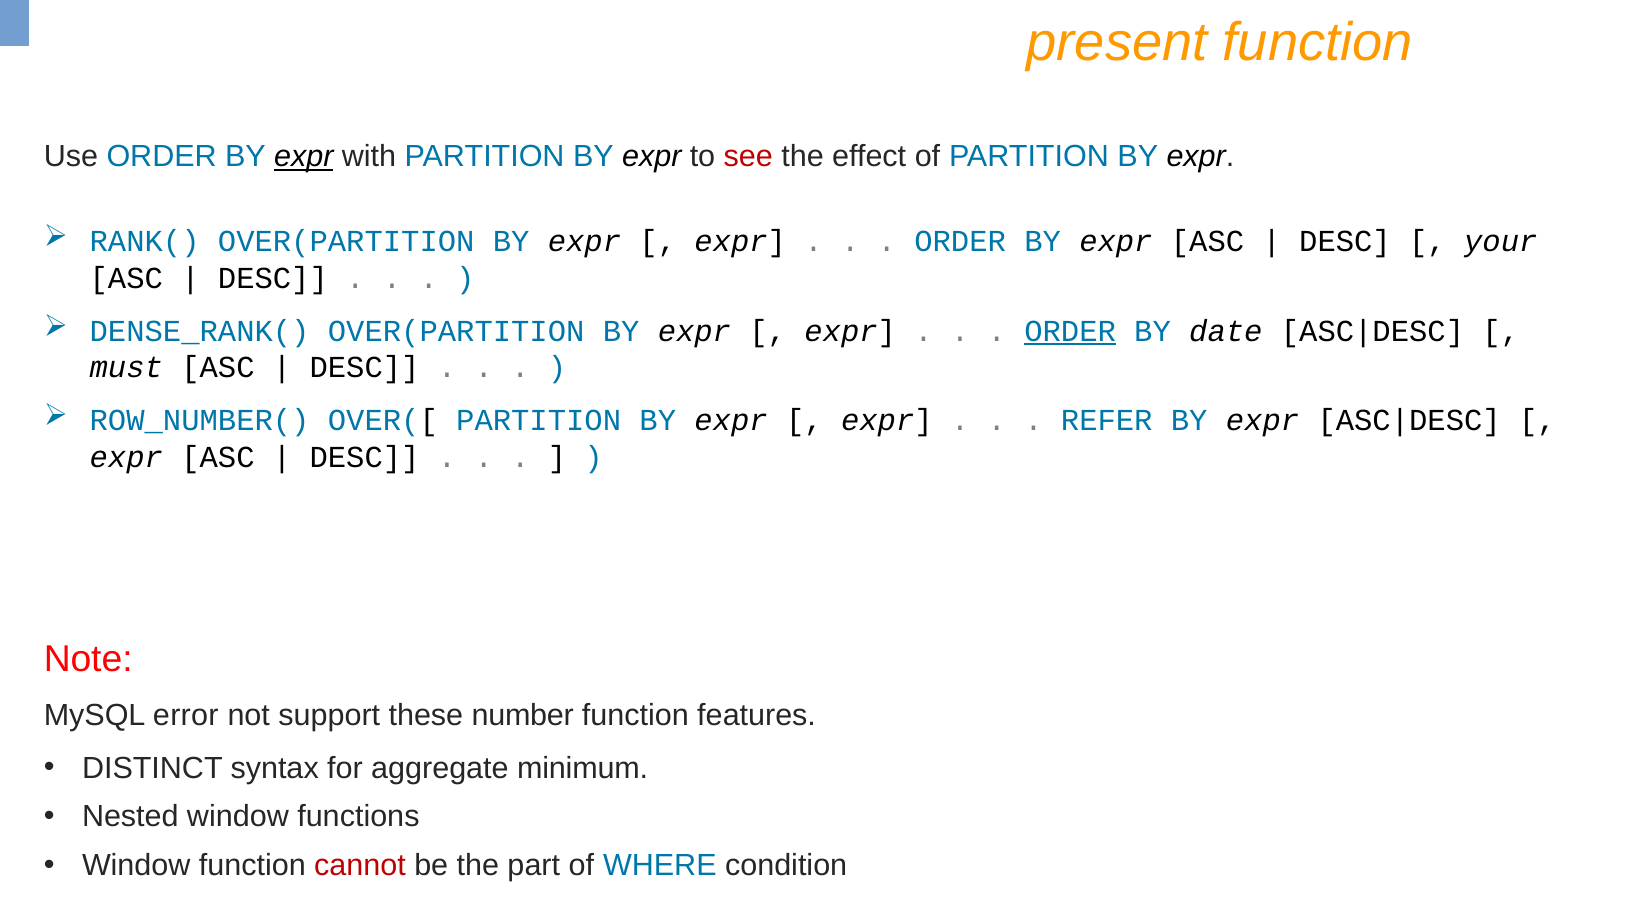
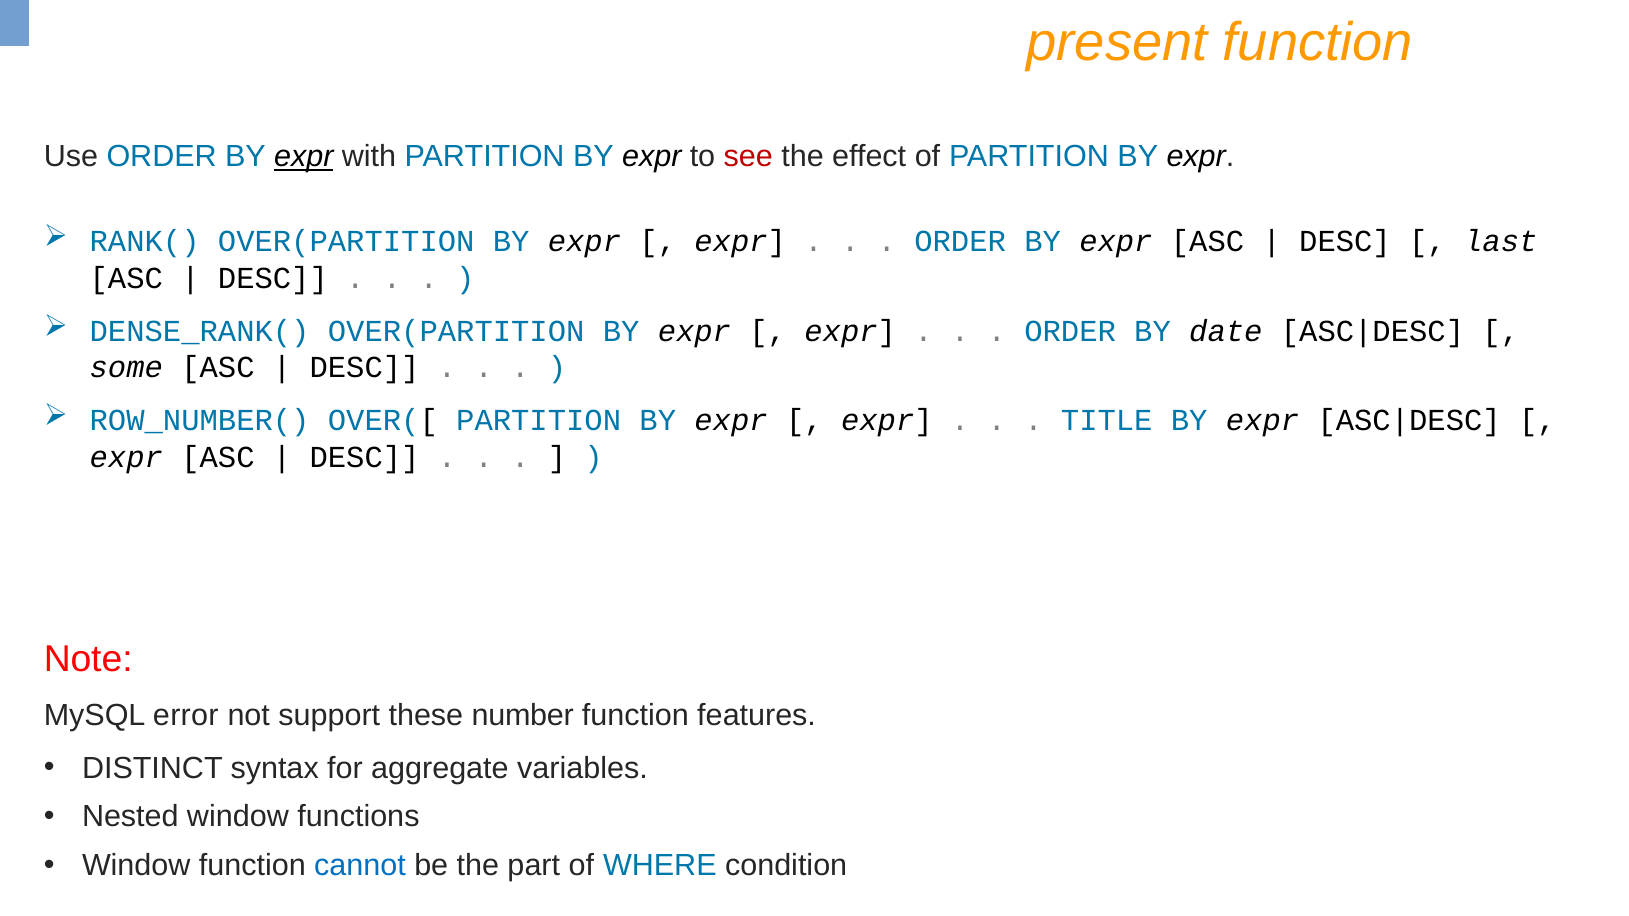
your: your -> last (1501, 242)
ORDER underline: present -> none (1070, 331)
must: must -> some (126, 368)
REFER: REFER -> TITLE (1107, 421)
minimum: minimum -> variables (582, 768)
cannot colour: red -> blue (360, 866)
